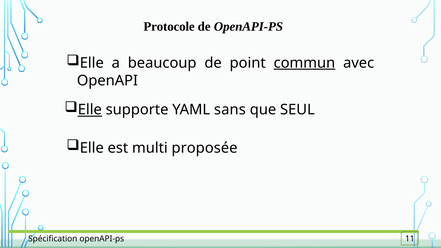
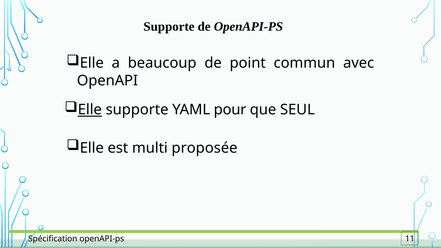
Protocole: Protocole -> Supporte (169, 27)
commun underline: present -> none (304, 63)
sans: sans -> pour (230, 110)
